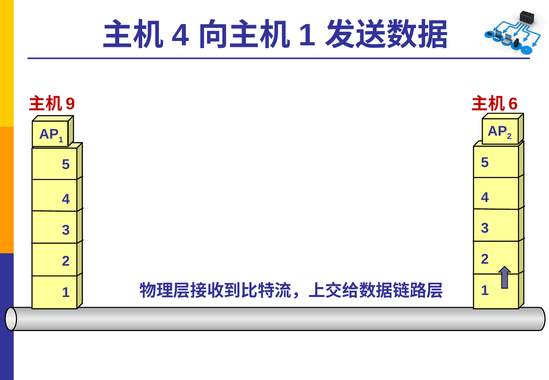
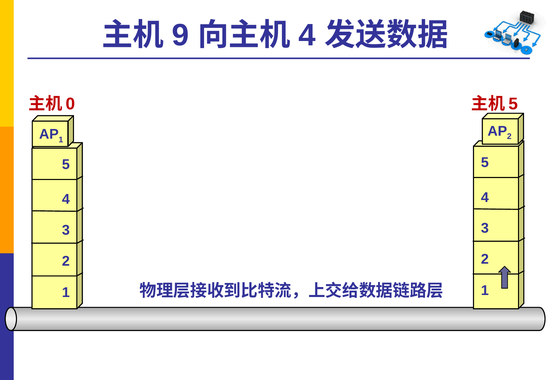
4: 4 -> 9 (180, 35)
1: 1 -> 4 (307, 35)
9: 9 -> 0 (70, 104)
6: 6 -> 5 (513, 104)
